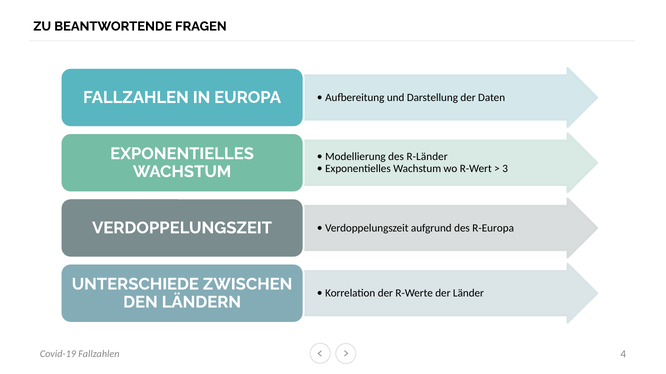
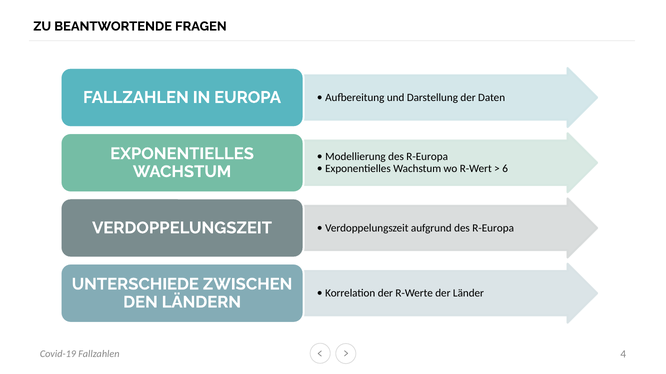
Modellierung des R-Länder: R-Länder -> R-Europa (427, 157)
3: 3 -> 6 (505, 169)
